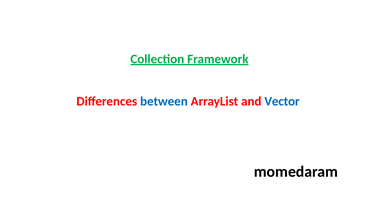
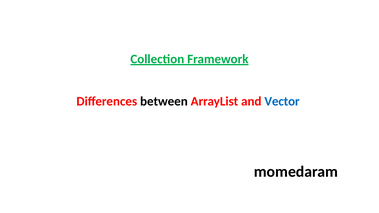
between colour: blue -> black (164, 101)
